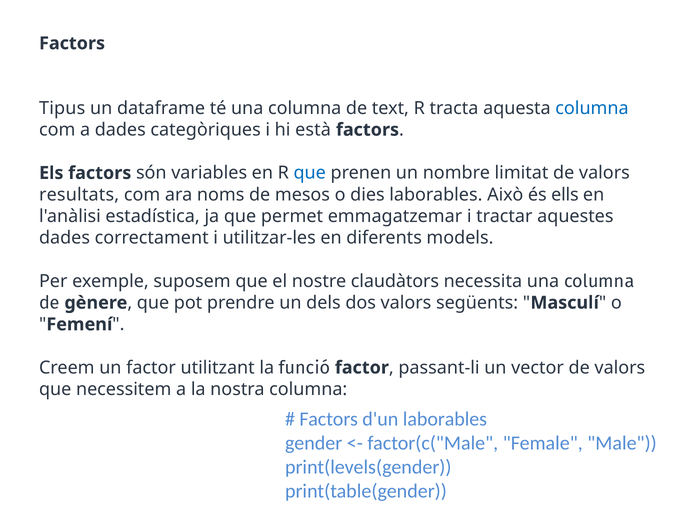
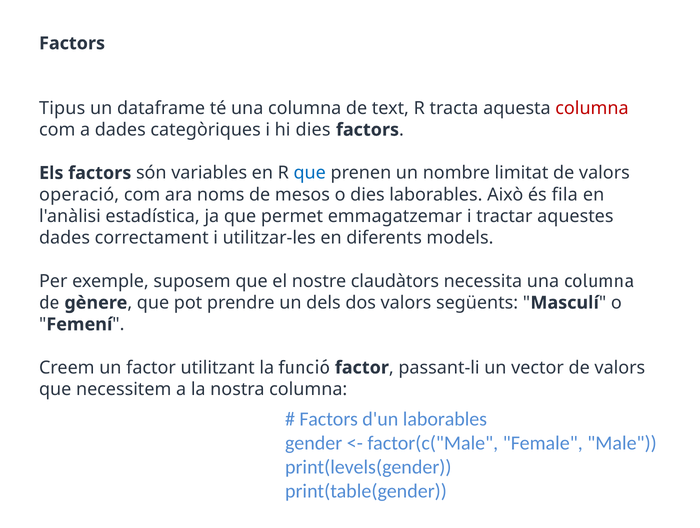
columna colour: blue -> red (592, 108)
hi està: està -> dies (313, 130)
resultats: resultats -> operació (79, 194)
ells: ells -> fila (565, 194)
